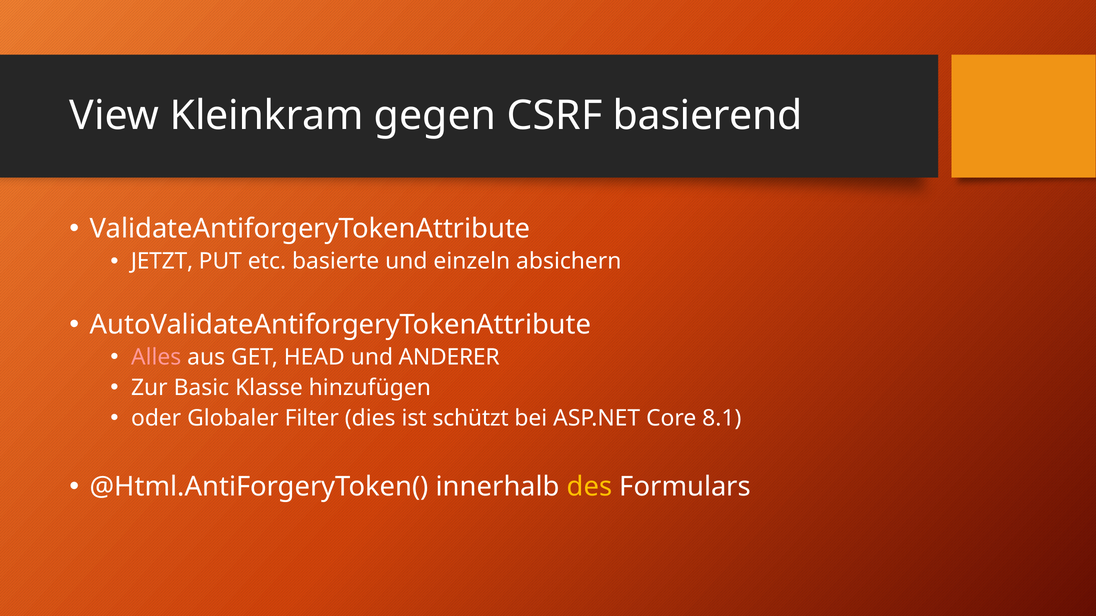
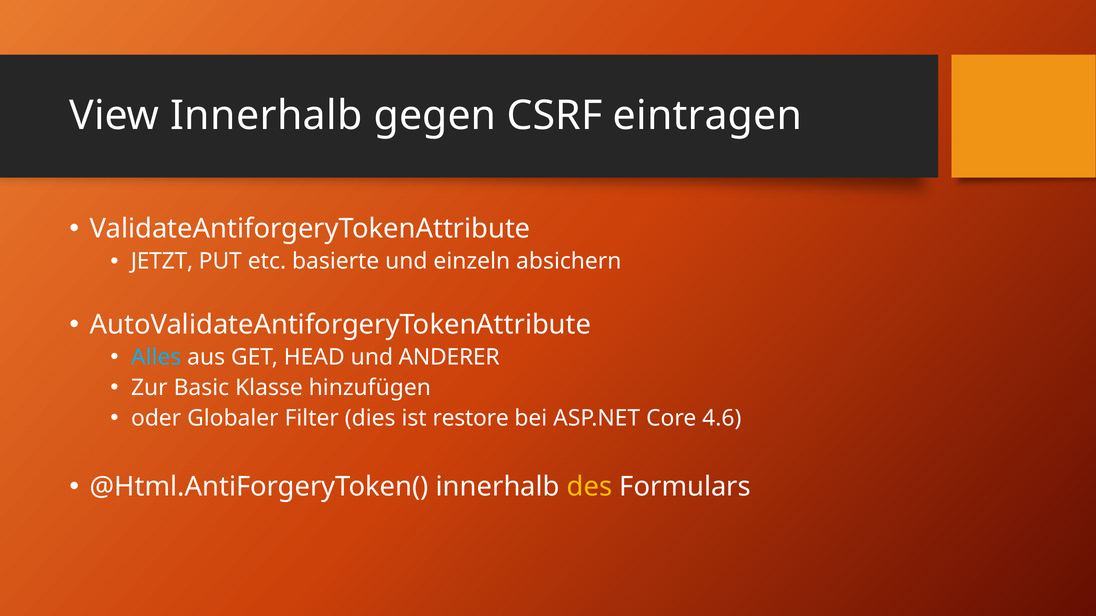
View Kleinkram: Kleinkram -> Innerhalb (266, 116)
basierend: basierend -> eintragen (708, 116)
Alles colour: pink -> light blue (156, 358)
schützt: schützt -> restore (471, 418)
8.1: 8.1 -> 4.6 (722, 418)
